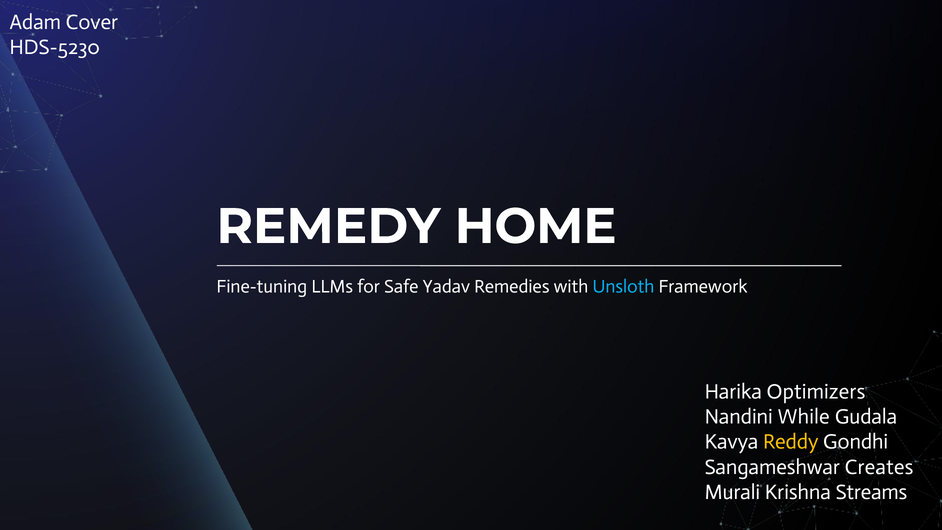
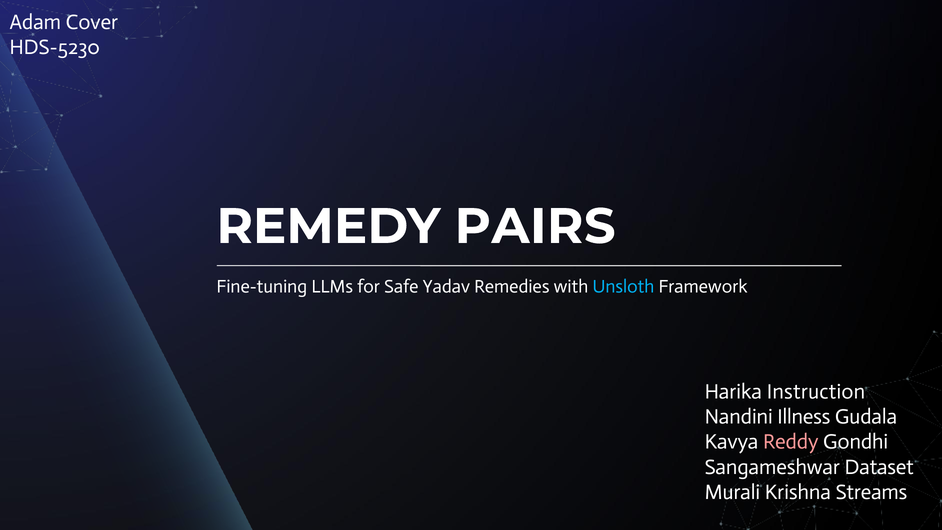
HOME: HOME -> PAIRS (535, 226)
Optimizers: Optimizers -> Instruction (816, 392)
While: While -> Illness (804, 417)
Reddy colour: yellow -> pink (791, 442)
Creates: Creates -> Dataset (879, 467)
